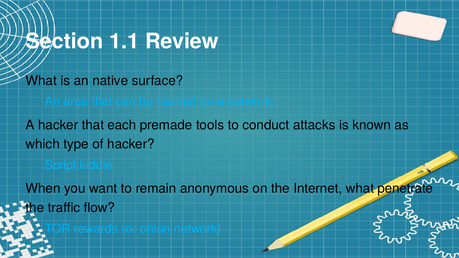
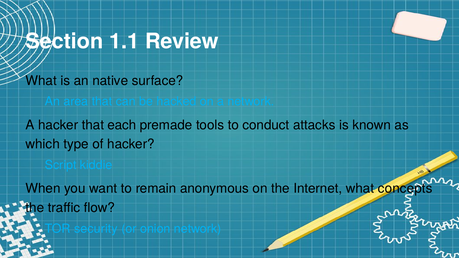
penetrate: penetrate -> concepts (405, 189)
rewards: rewards -> security (96, 229)
